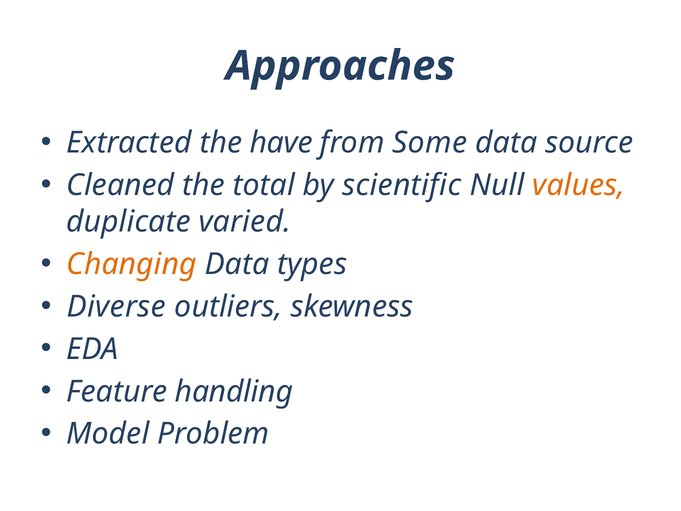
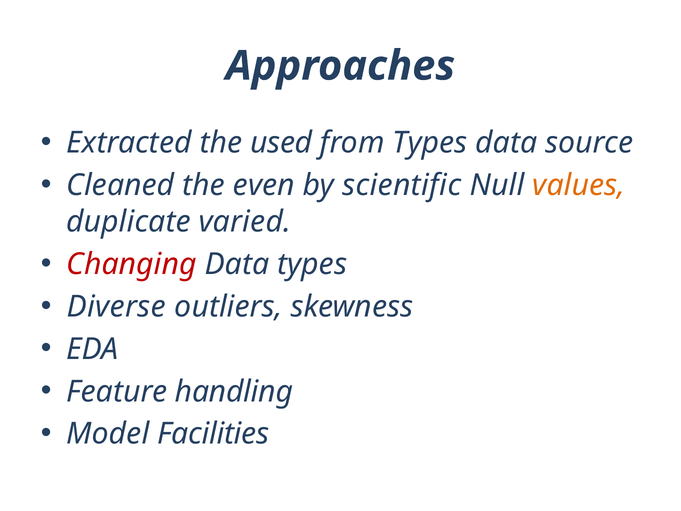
have: have -> used (281, 143)
from Some: Some -> Types (430, 143)
total: total -> even (264, 185)
Changing colour: orange -> red (132, 264)
Problem: Problem -> Facilities (213, 434)
